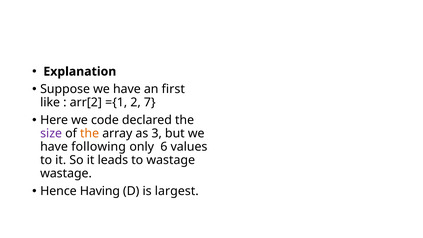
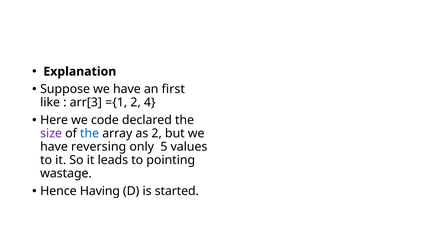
arr[2: arr[2 -> arr[3 (86, 103)
7: 7 -> 4 (150, 103)
the colour: orange -> blue (90, 134)
as 3: 3 -> 2 (157, 134)
following: following -> reversing (99, 147)
6: 6 -> 5 (164, 147)
to wastage: wastage -> pointing (171, 160)
largest: largest -> started (177, 191)
